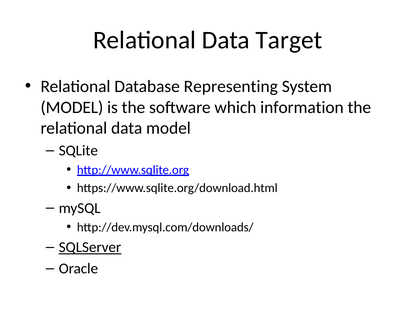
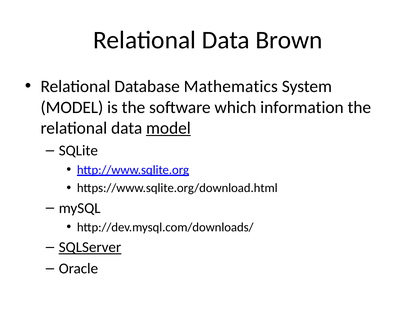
Target: Target -> Brown (289, 40)
Representing: Representing -> Mathematics (231, 86)
model underline: none -> present (168, 128)
